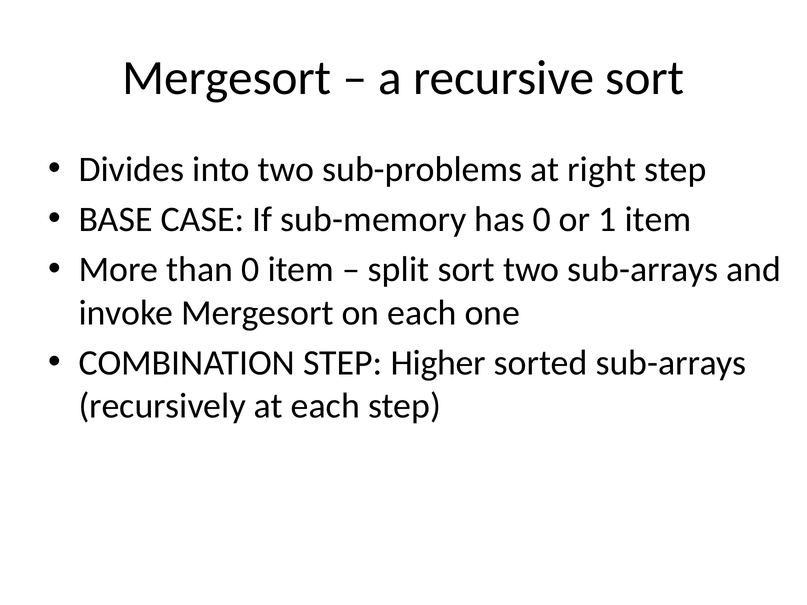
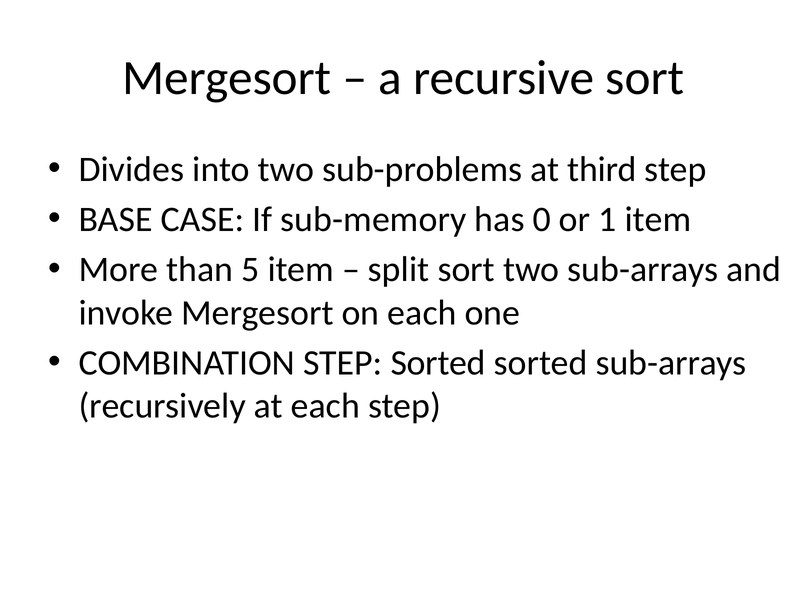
right: right -> third (602, 169)
than 0: 0 -> 5 (250, 270)
STEP Higher: Higher -> Sorted (438, 363)
